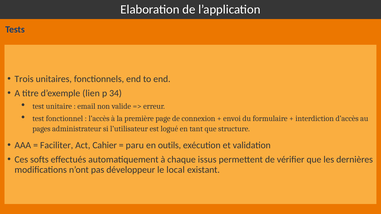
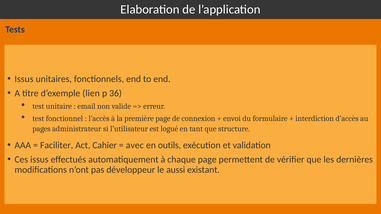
Trois: Trois -> Issus (24, 79)
34: 34 -> 36 (115, 93)
paru: paru -> avec (135, 145)
Ces softs: softs -> issus (39, 160)
chaque issus: issus -> page (207, 160)
local: local -> aussi (176, 170)
